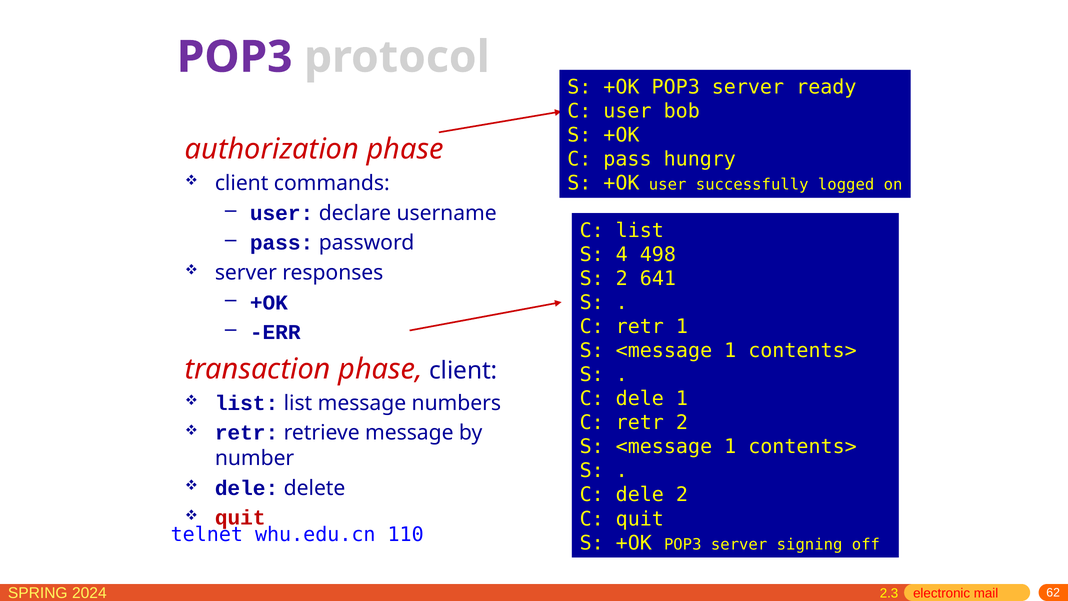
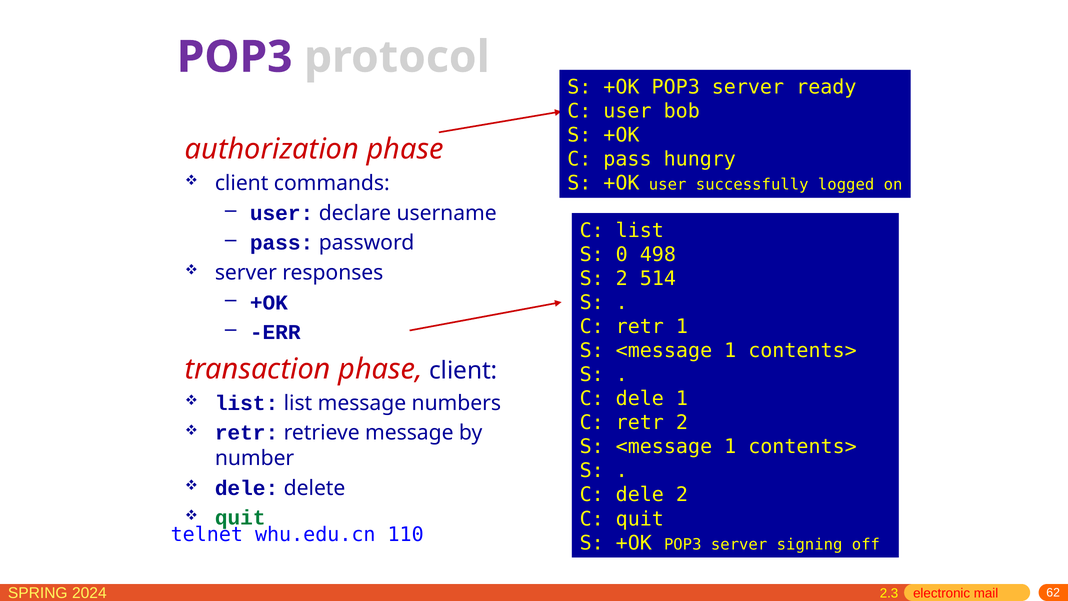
4: 4 -> 0 (622, 254)
641: 641 -> 514 (658, 278)
quit colour: red -> green (240, 518)
